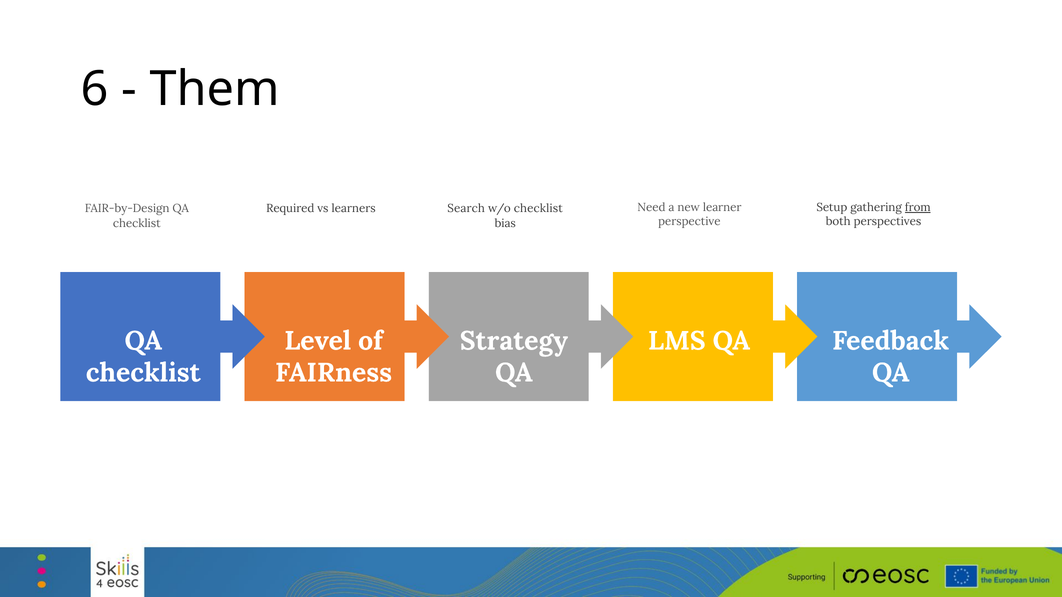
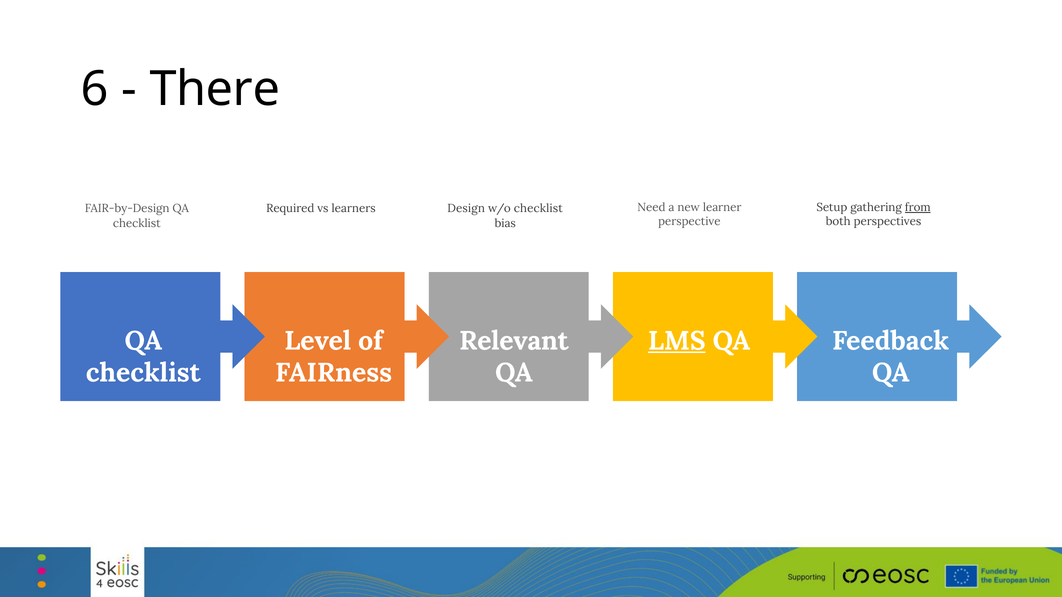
Them: Them -> There (215, 89)
Search: Search -> Design (466, 209)
Strategy: Strategy -> Relevant (514, 341)
LMS underline: none -> present (677, 341)
